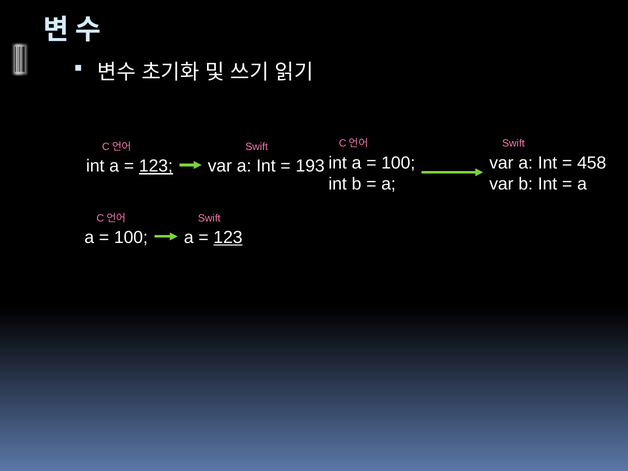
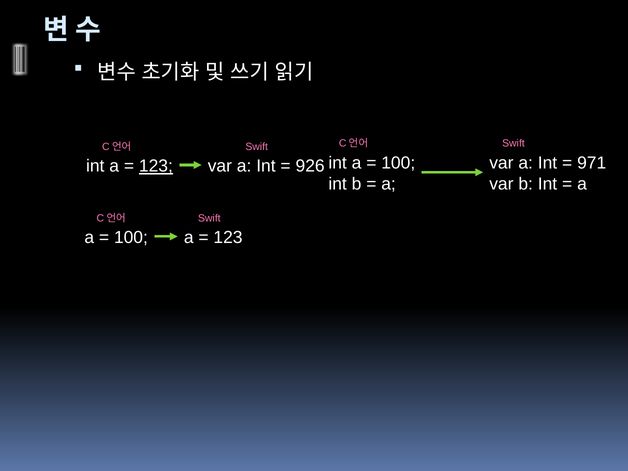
458: 458 -> 971 (592, 163)
193: 193 -> 926 (310, 166)
123 underline: present -> none (228, 238)
